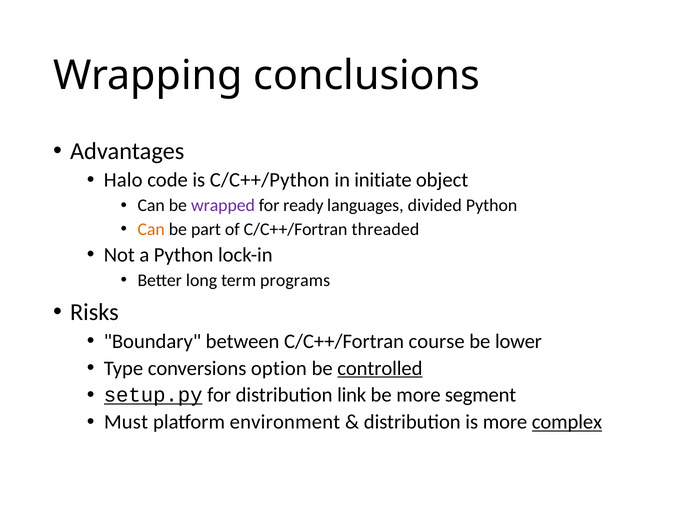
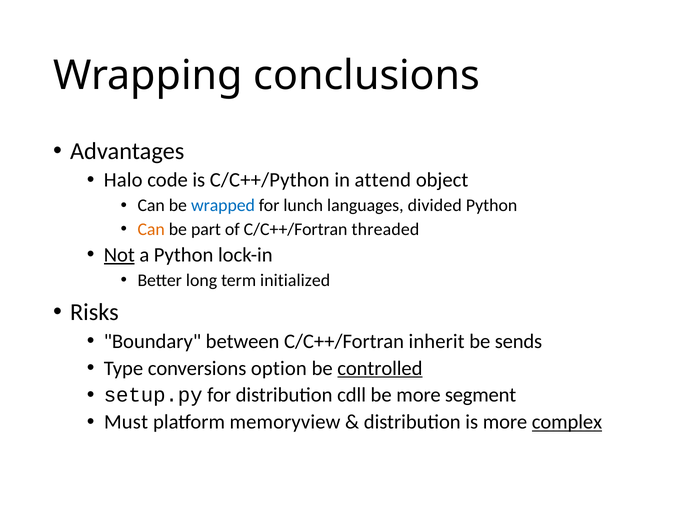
initiate: initiate -> attend (383, 180)
wrapped colour: purple -> blue (223, 206)
ready: ready -> lunch (303, 206)
Not underline: none -> present (119, 255)
programs: programs -> initialized (295, 280)
course: course -> inherit (437, 341)
lower: lower -> sends (518, 341)
setup.py underline: present -> none (153, 395)
link: link -> cdll (352, 395)
environment: environment -> memoryview (285, 422)
